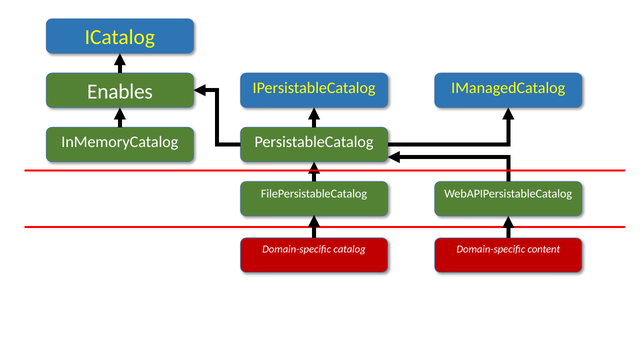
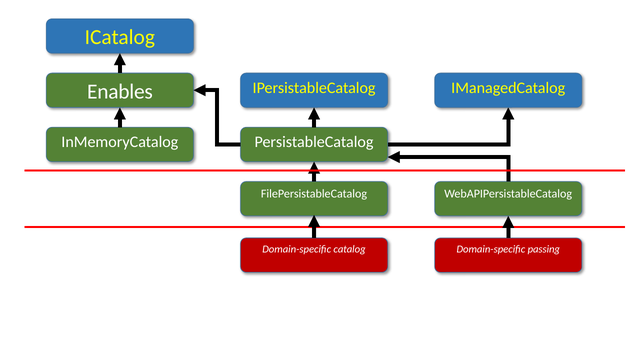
content: content -> passing (544, 249)
